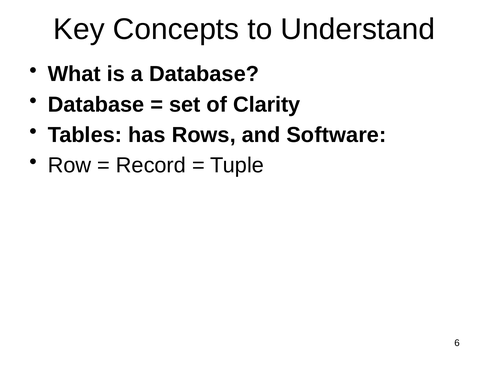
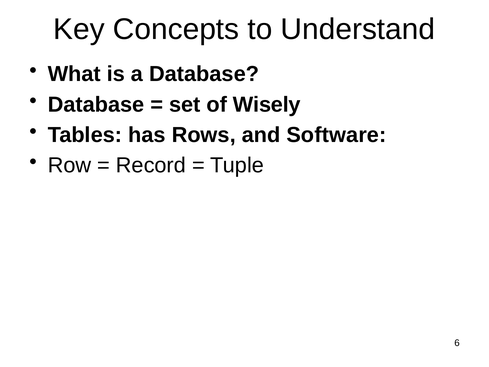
Clarity: Clarity -> Wisely (267, 104)
